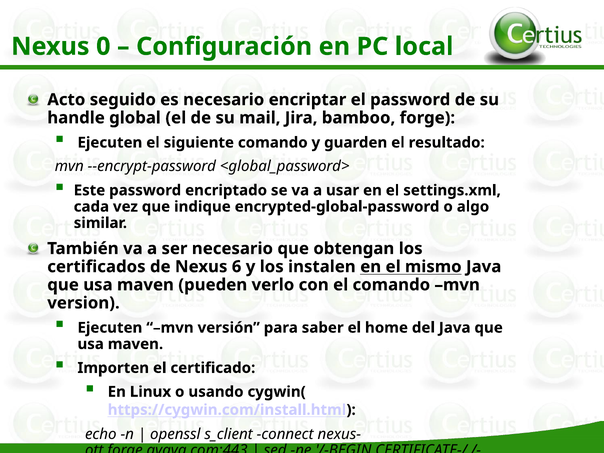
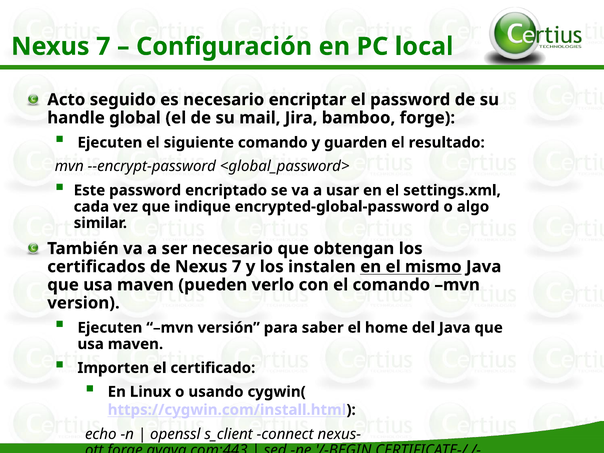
0: 0 -> 7 (103, 47)
de Nexus 6: 6 -> 7 (237, 267)
